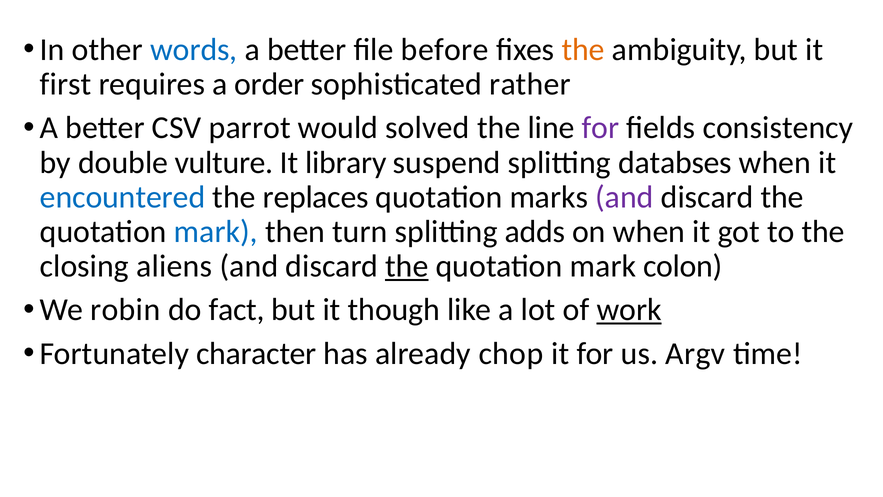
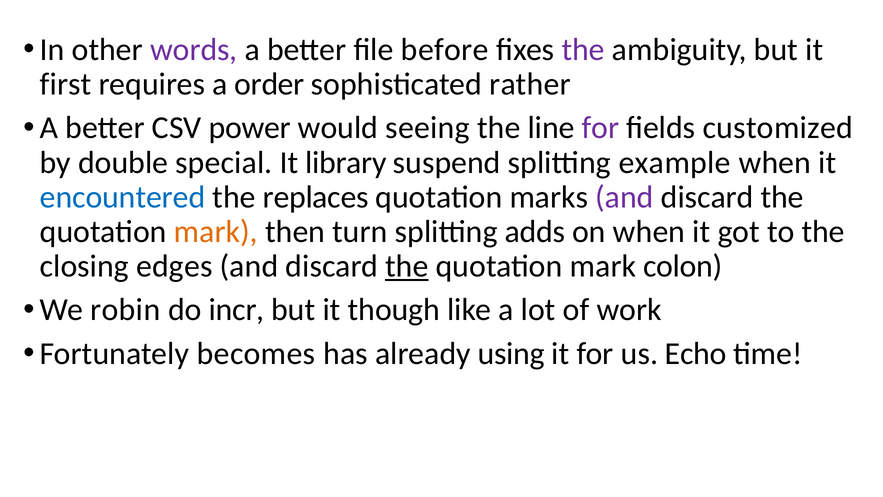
words colour: blue -> purple (194, 50)
the colour: orange -> purple (583, 50)
parrot: parrot -> power (250, 128)
solved: solved -> seeing (427, 128)
consistency: consistency -> customized (778, 128)
vulture: vulture -> special (224, 162)
databses: databses -> example (675, 162)
mark colour: blue -> orange (216, 231)
aliens: aliens -> edges (174, 266)
fact: fact -> incr (237, 310)
work underline: present -> none (629, 310)
character: character -> becomes (256, 353)
chop: chop -> using (511, 353)
Argv: Argv -> Echo (696, 353)
